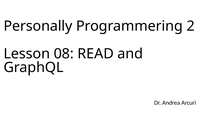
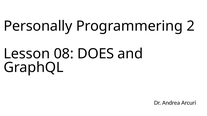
READ: READ -> DOES (96, 54)
